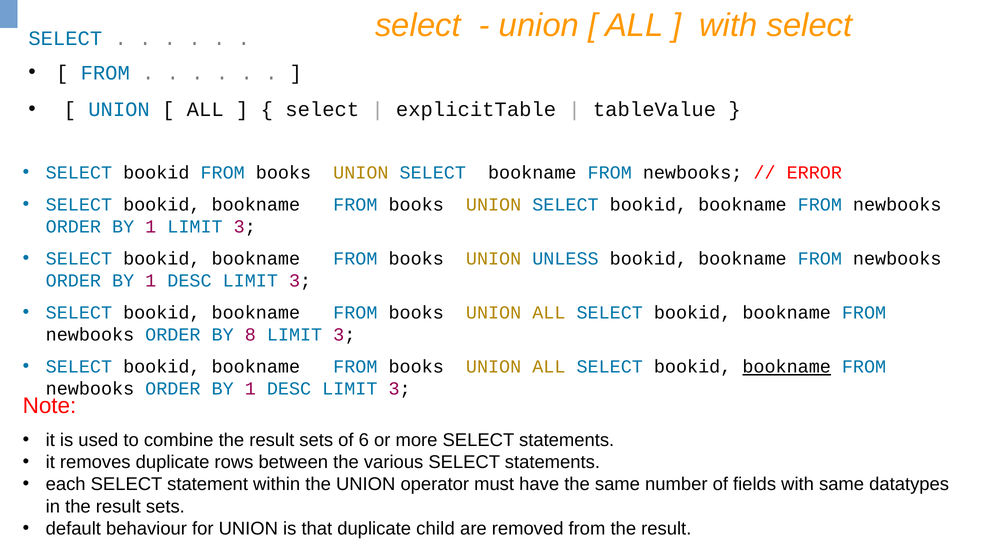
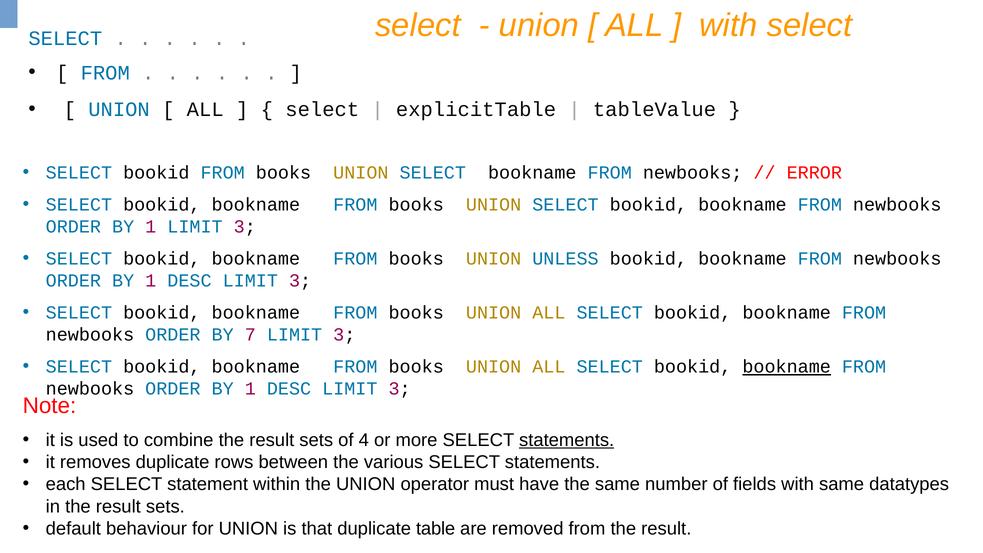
8: 8 -> 7 (250, 335)
6: 6 -> 4 (364, 440)
statements underline: none -> present (567, 440)
child: child -> table (436, 528)
